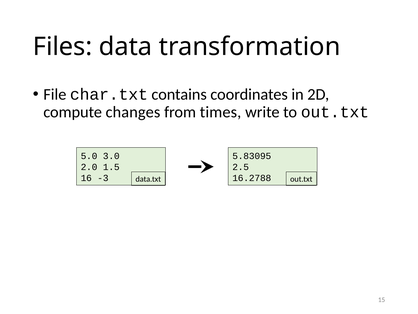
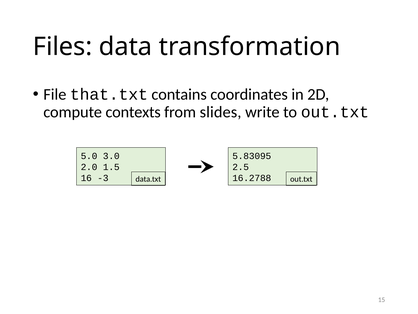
char.txt: char.txt -> that.txt (109, 94)
changes: changes -> contexts (133, 112)
times: times -> slides (221, 112)
